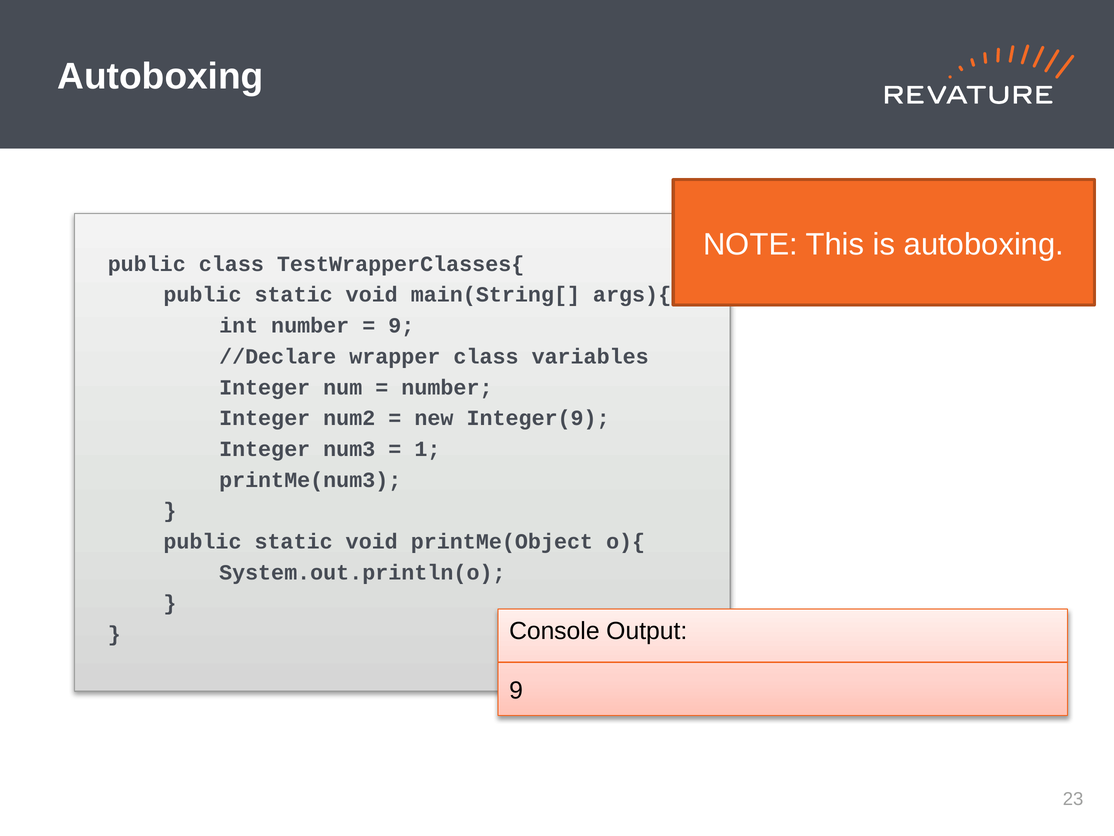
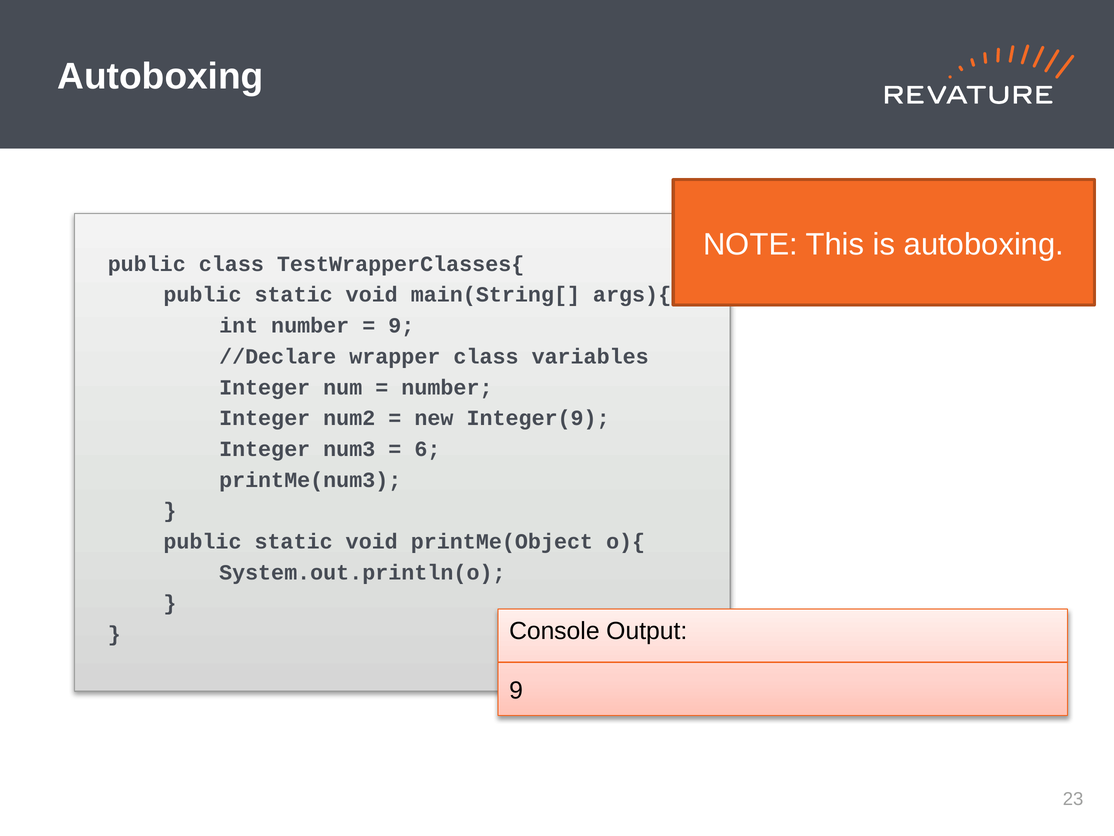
1: 1 -> 6 (427, 449)
